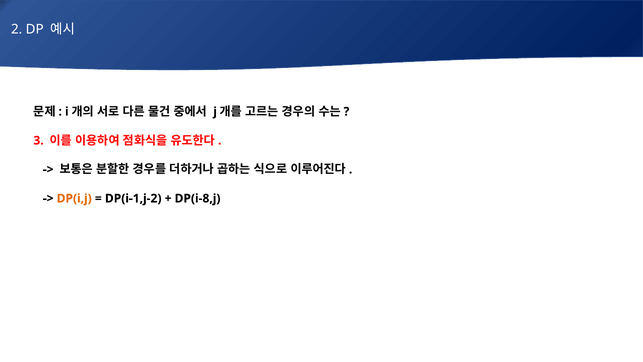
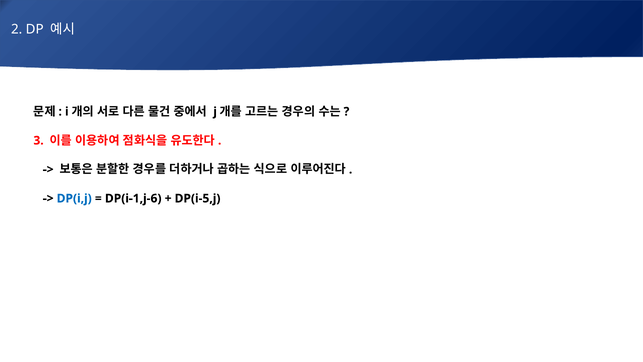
DP(i,j colour: orange -> blue (74, 198)
DP(i-1,j-2: DP(i-1,j-2 -> DP(i-1,j-6 (133, 198)
DP(i-8,j: DP(i-8,j -> DP(i-5,j (198, 198)
